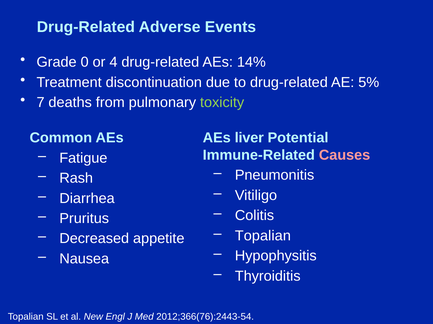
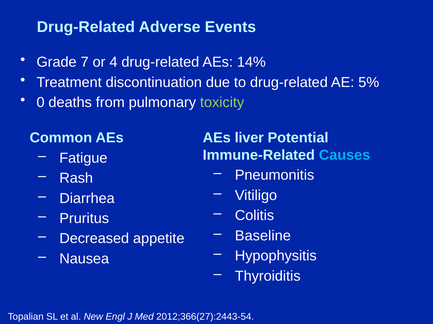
0: 0 -> 7 (85, 62)
7: 7 -> 0 (41, 103)
Causes colour: pink -> light blue (345, 155)
Topalian: Topalian -> Baseline (263, 236)
2012;366(76):2443-54: 2012;366(76):2443-54 -> 2012;366(27):2443-54 (205, 317)
